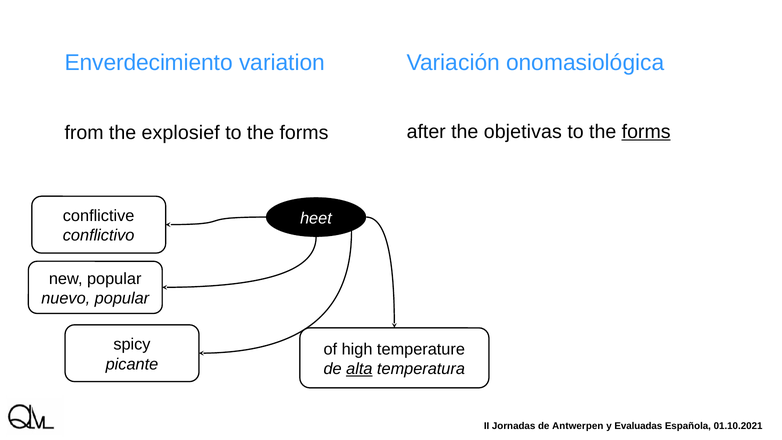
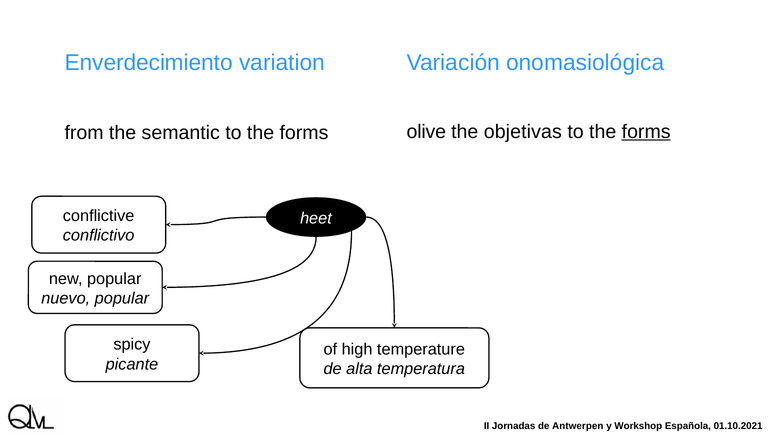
after: after -> olive (426, 132)
explosief: explosief -> semantic (181, 133)
alta underline: present -> none (359, 369)
Evaluadas: Evaluadas -> Workshop (638, 426)
